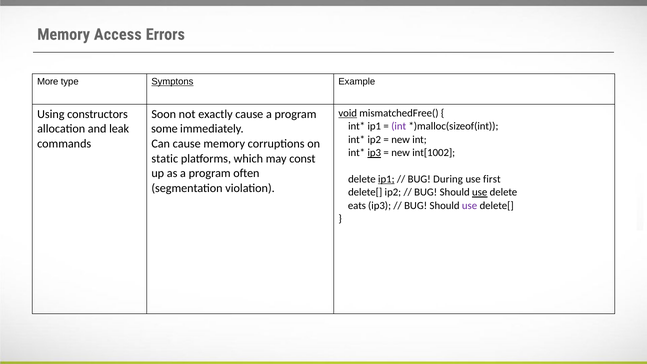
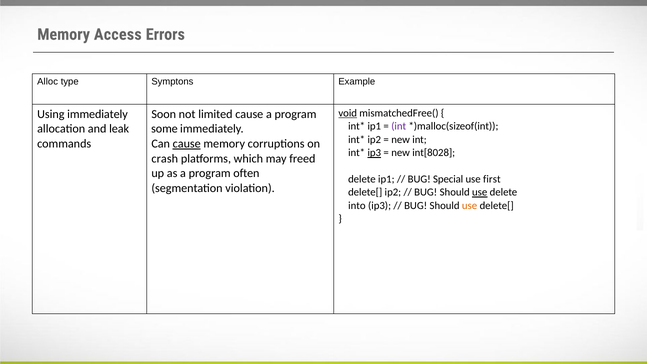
More: More -> Alloc (48, 82)
Symptons underline: present -> none (172, 82)
Using constructors: constructors -> immediately (97, 114)
exactly: exactly -> limited (215, 114)
cause underline: none -> present (187, 144)
int[1002: int[1002 -> int[8028 (434, 153)
static: static -> crash (165, 158)
const: const -> freed (302, 158)
ip1 underline: present -> none (386, 179)
During: During -> Special (448, 179)
eats: eats -> into (357, 206)
use colour: purple -> orange (470, 206)
